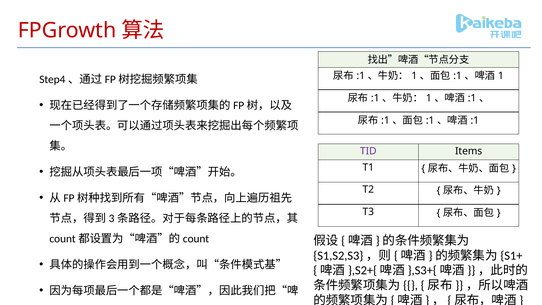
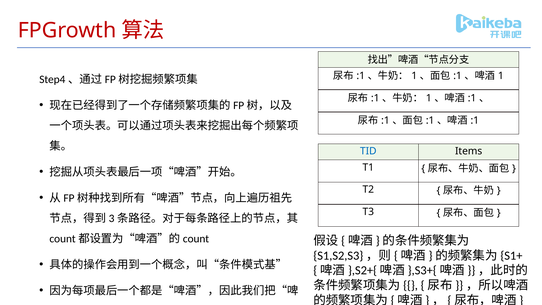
TID colour: purple -> blue (368, 151)
